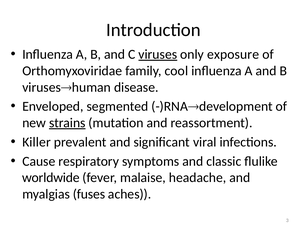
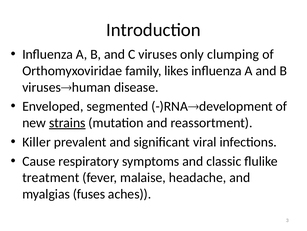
viruses underline: present -> none (158, 54)
exposure: exposure -> clumping (233, 54)
cool: cool -> likes (176, 71)
worldwide: worldwide -> treatment (51, 177)
